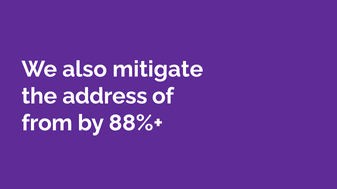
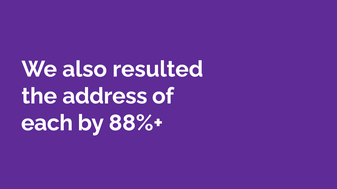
mitigate: mitigate -> resulted (158, 69)
from: from -> each (47, 123)
